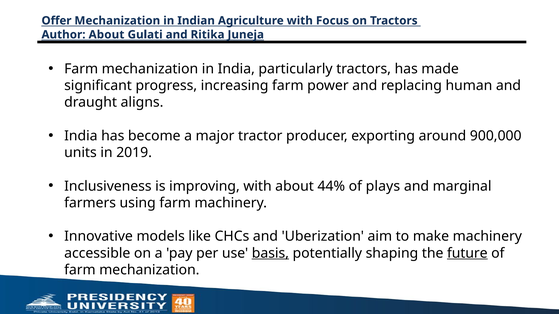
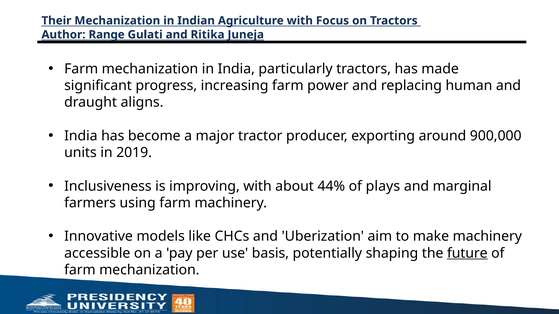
Offer: Offer -> Their (56, 21)
Author About: About -> Range (107, 35)
basis underline: present -> none (270, 253)
